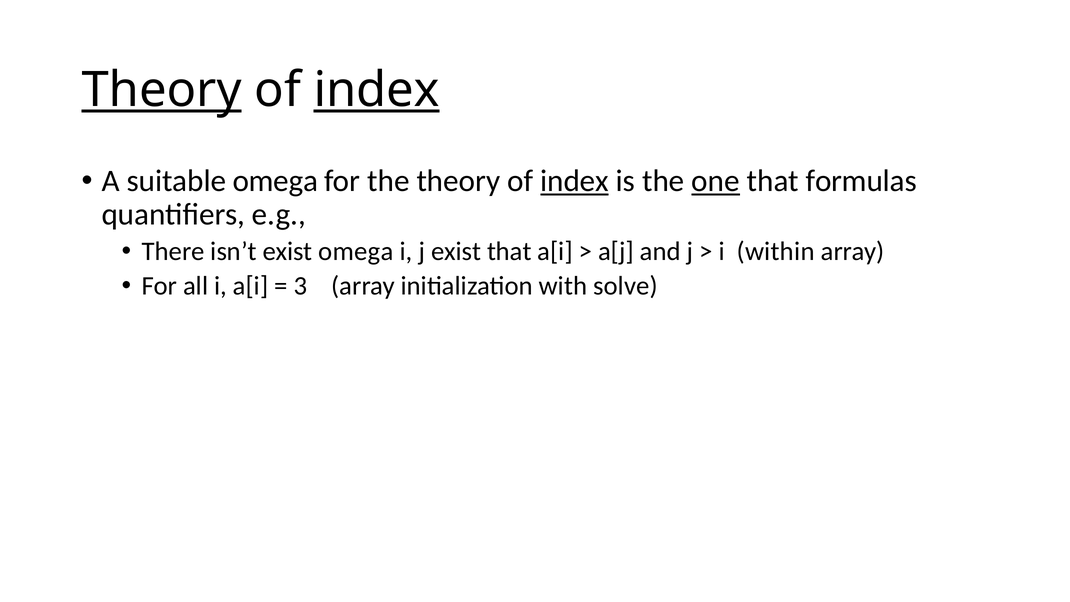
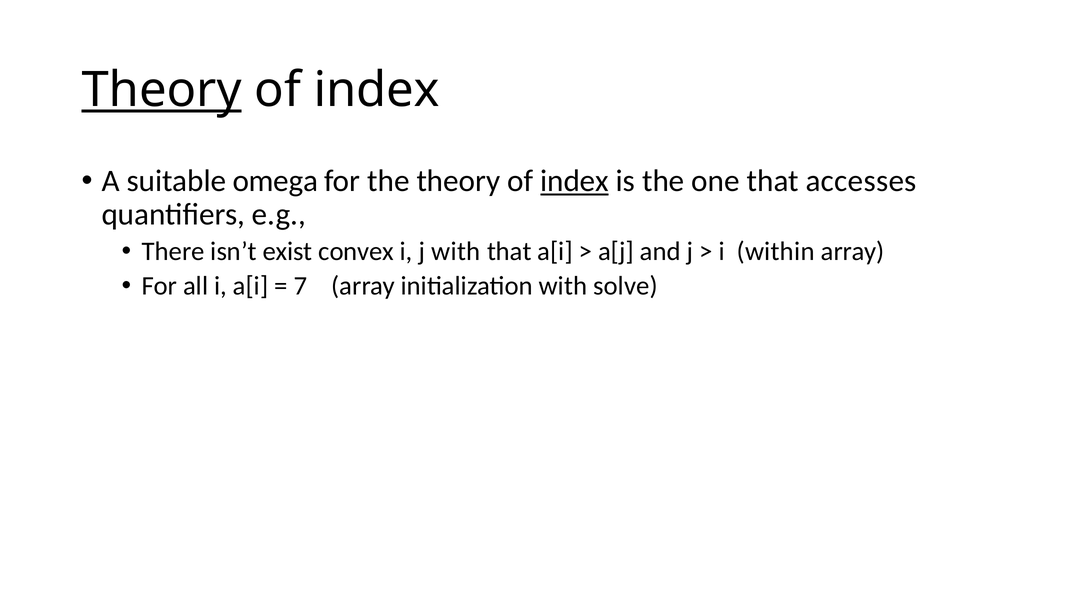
index underline: present -> none (377, 90)
one underline: present -> none (716, 181)
formulas: formulas -> accesses (861, 181)
exist omega: omega -> convex (356, 252)
j exist: exist -> with (456, 252)
3: 3 -> 7 (300, 286)
